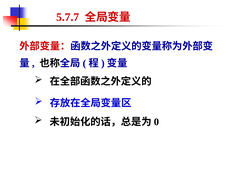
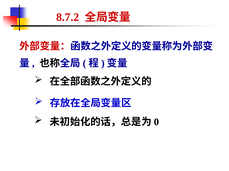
5.7.7: 5.7.7 -> 8.7.2 (68, 17)
